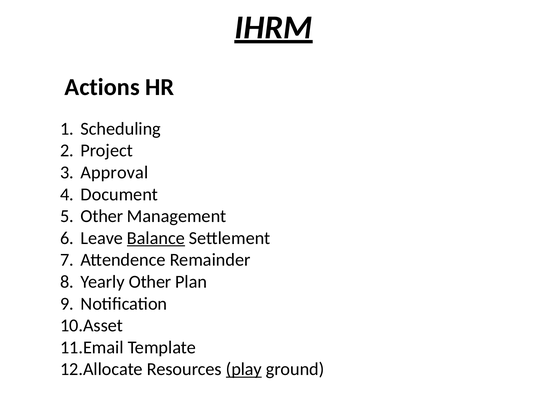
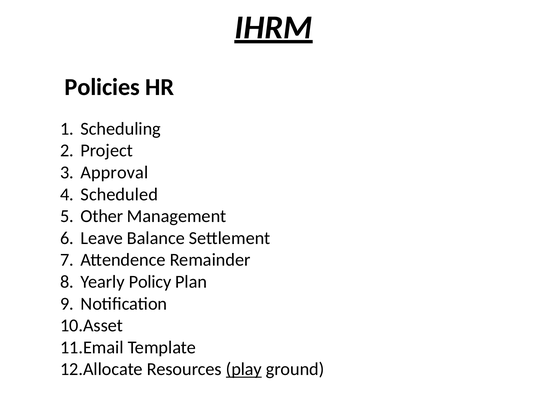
Actions: Actions -> Policies (102, 87)
Document: Document -> Scheduled (119, 194)
Balance underline: present -> none (156, 238)
Yearly Other: Other -> Policy (150, 282)
